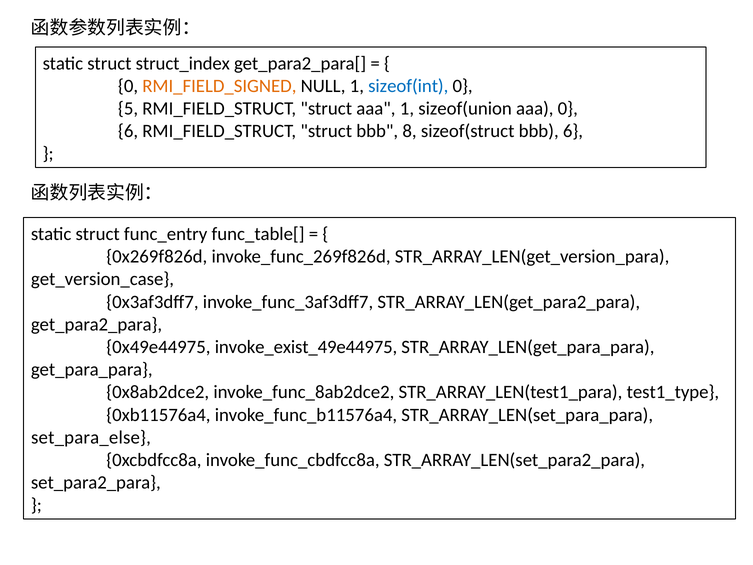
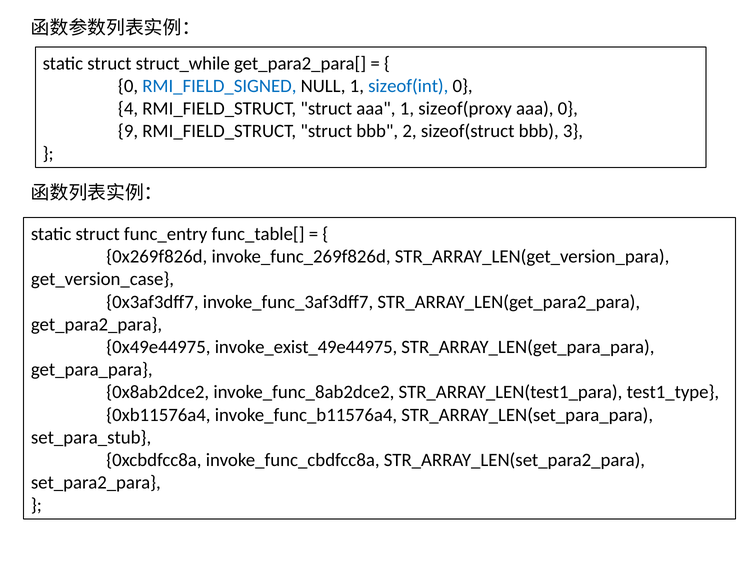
struct_index: struct_index -> struct_while (183, 63)
RMI_FIELD_SIGNED colour: orange -> blue (219, 86)
5: 5 -> 4 (128, 109)
sizeof(union: sizeof(union -> sizeof(proxy (465, 109)
6: 6 -> 9 (128, 131)
8: 8 -> 2 (410, 131)
bbb 6: 6 -> 3 (573, 131)
set_para_else: set_para_else -> set_para_stub (91, 437)
